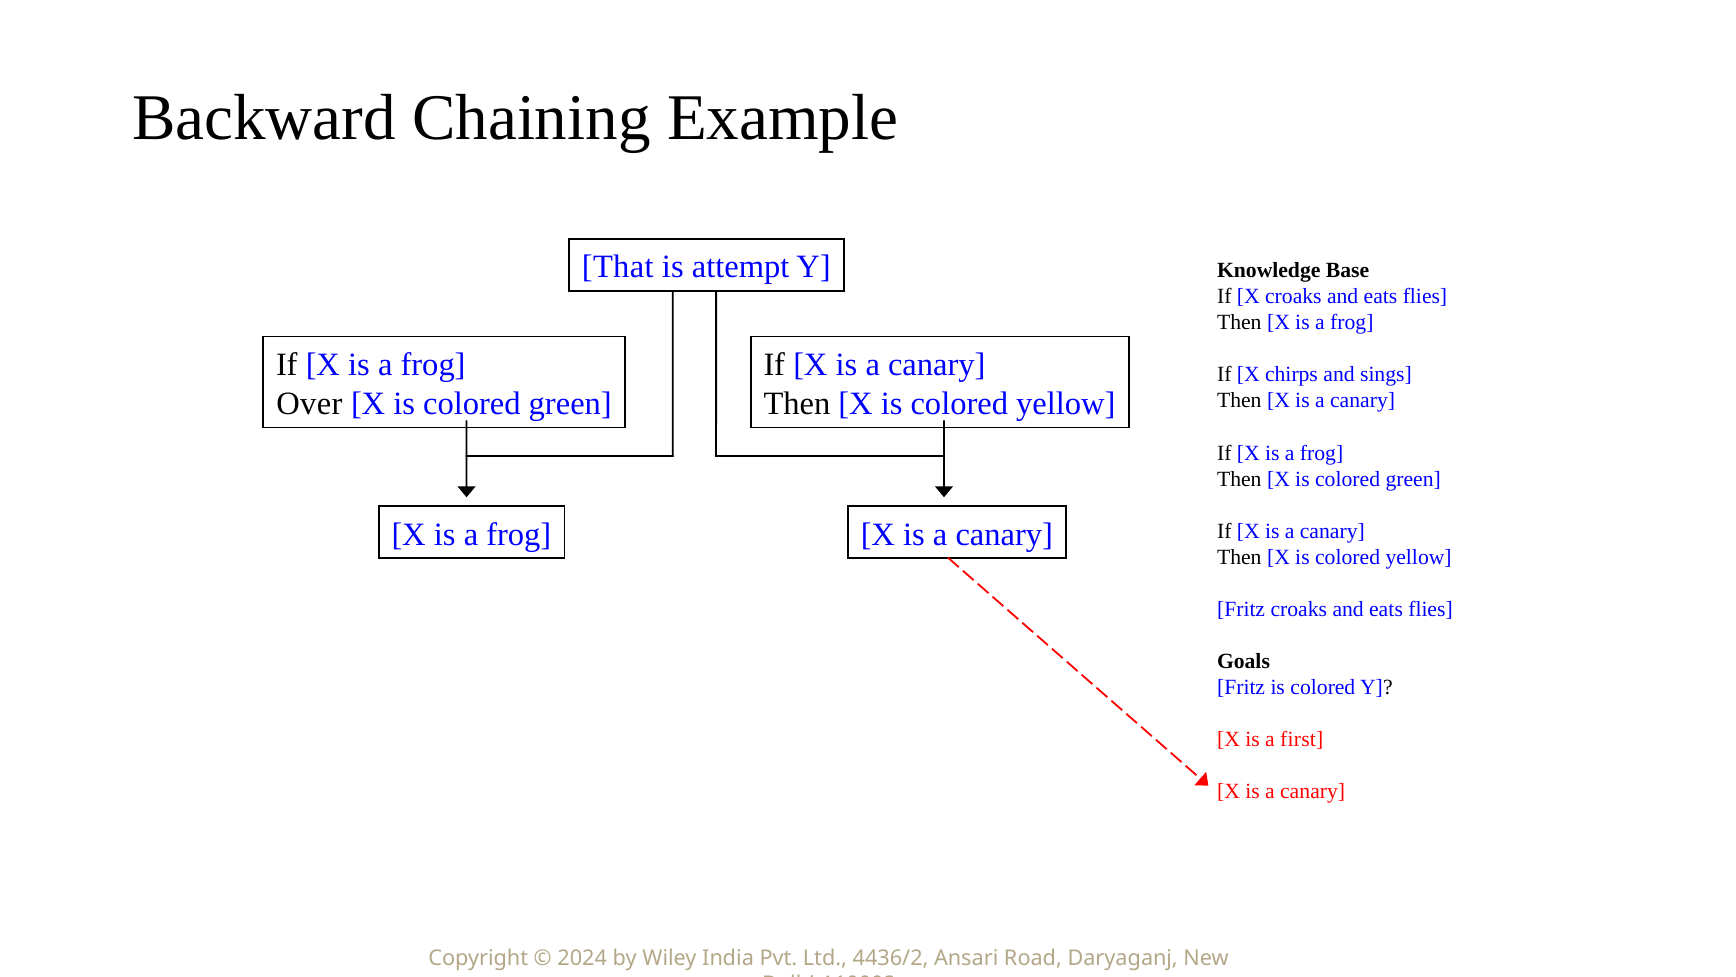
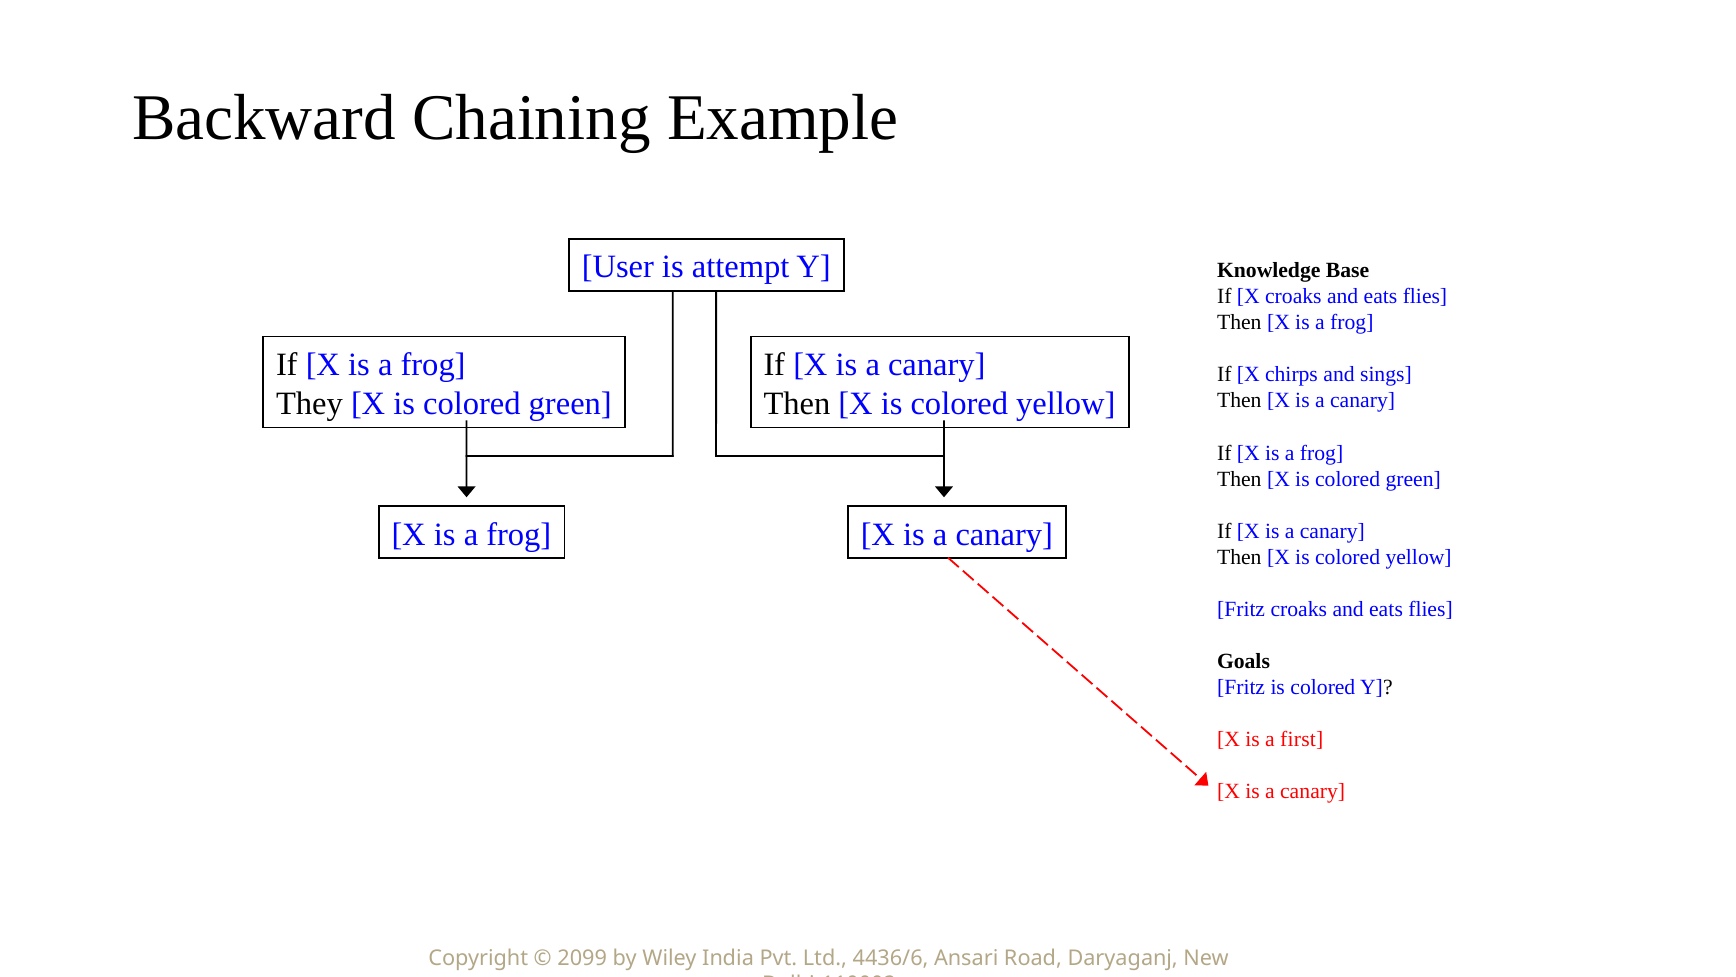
That: That -> User (618, 267)
Over: Over -> They (310, 404)
2024: 2024 -> 2099 (582, 958)
4436/2: 4436/2 -> 4436/6 (891, 958)
